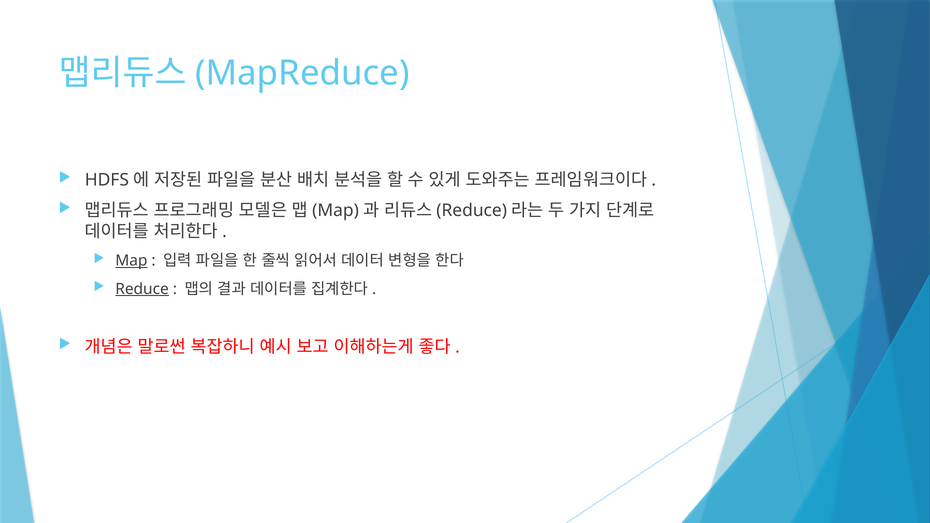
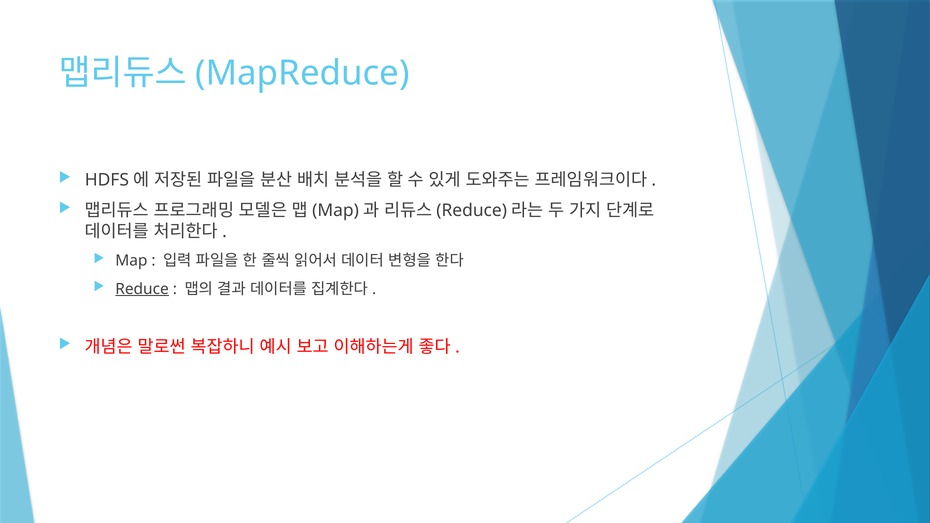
Map underline: present -> none (131, 261)
